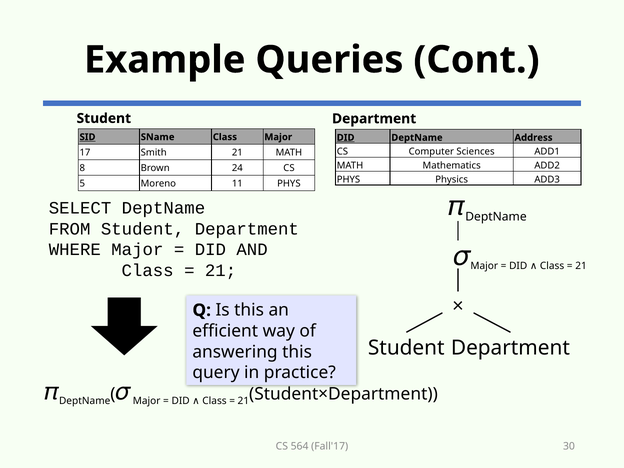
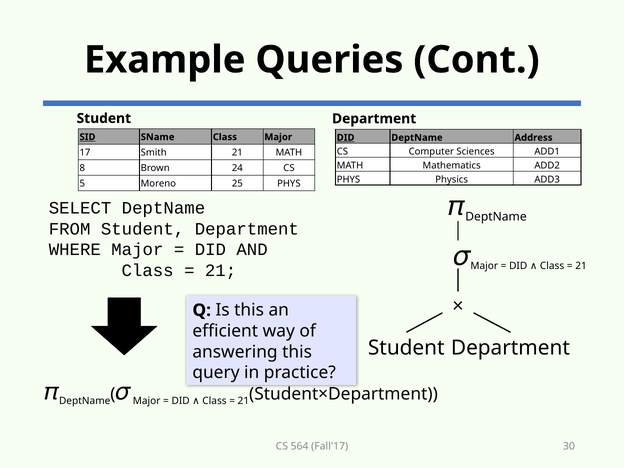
11: 11 -> 25 (237, 183)
